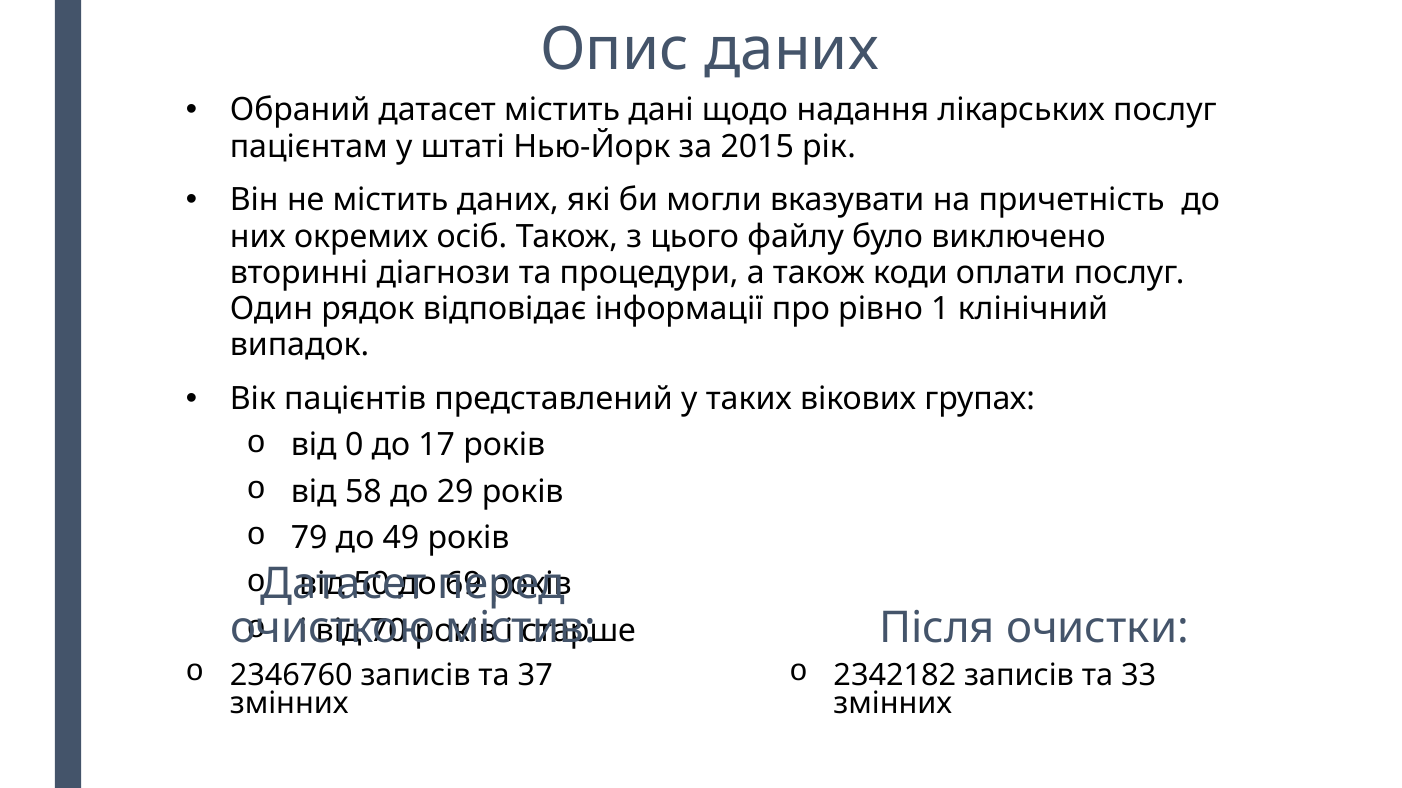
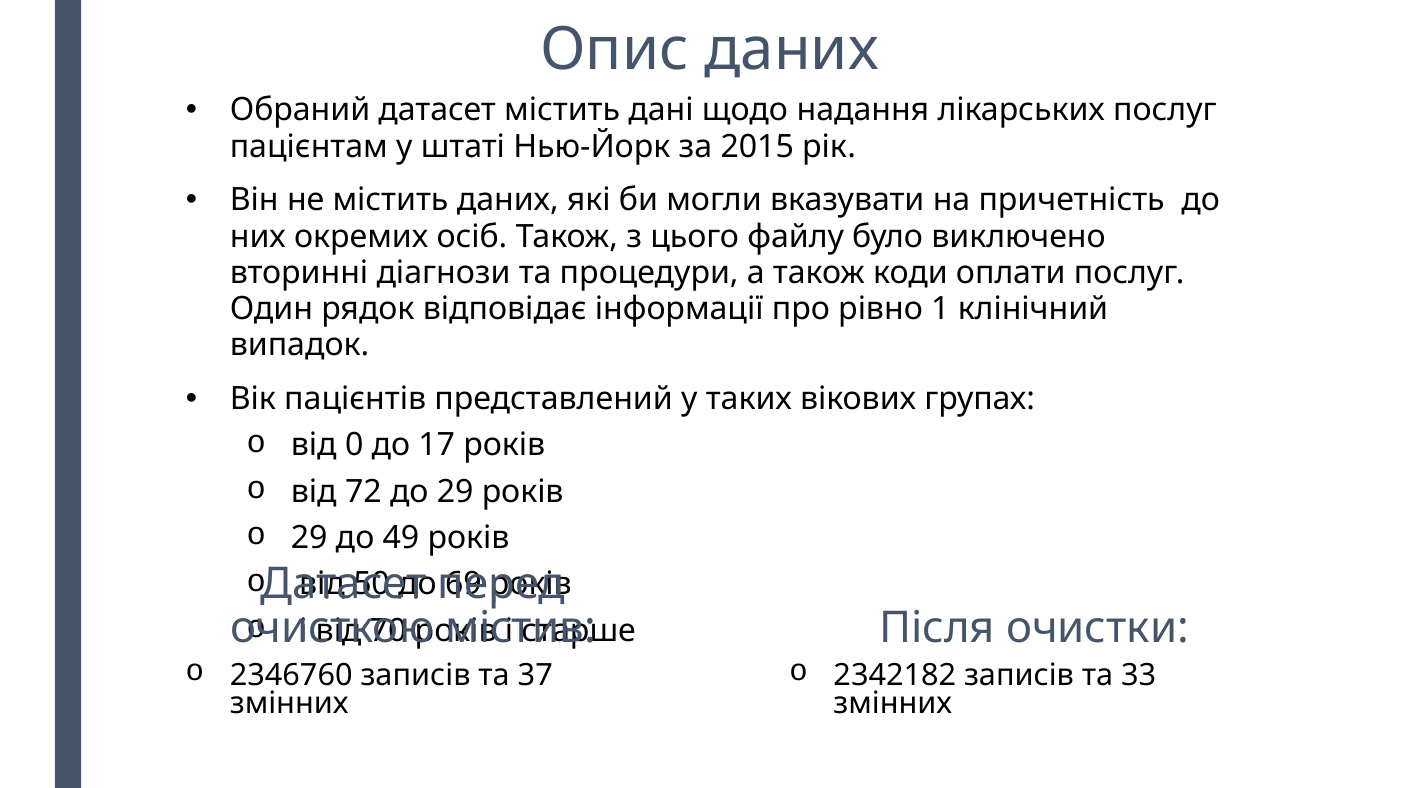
58: 58 -> 72 (363, 492)
79: 79 -> 29 (309, 538)
